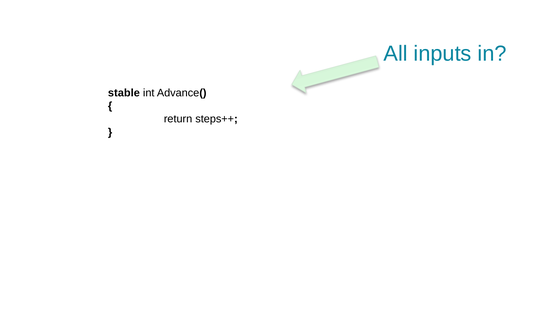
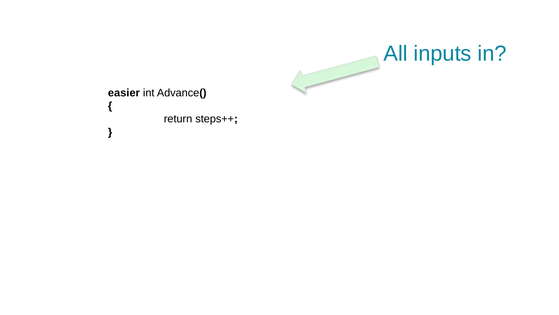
stable: stable -> easier (124, 93)
